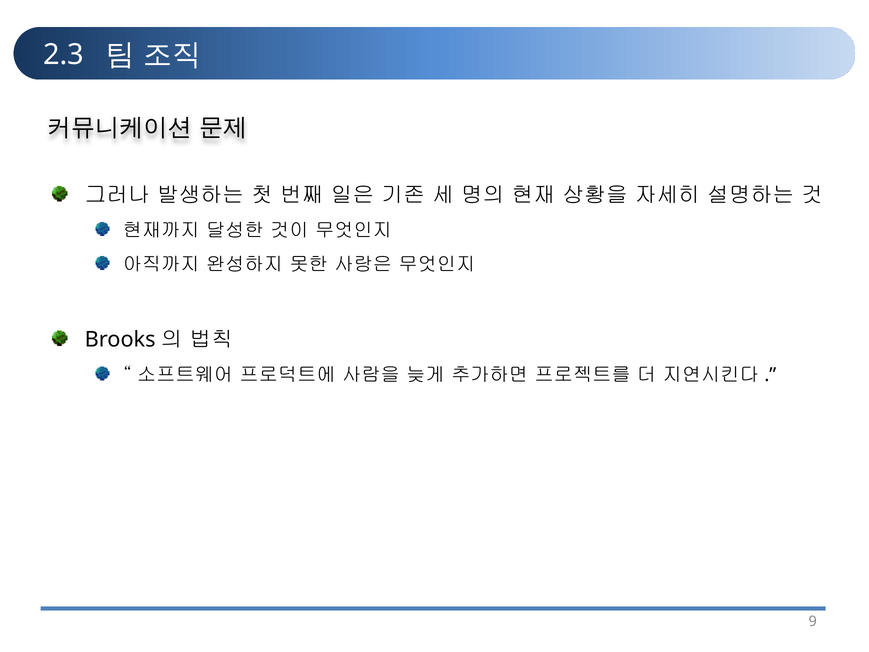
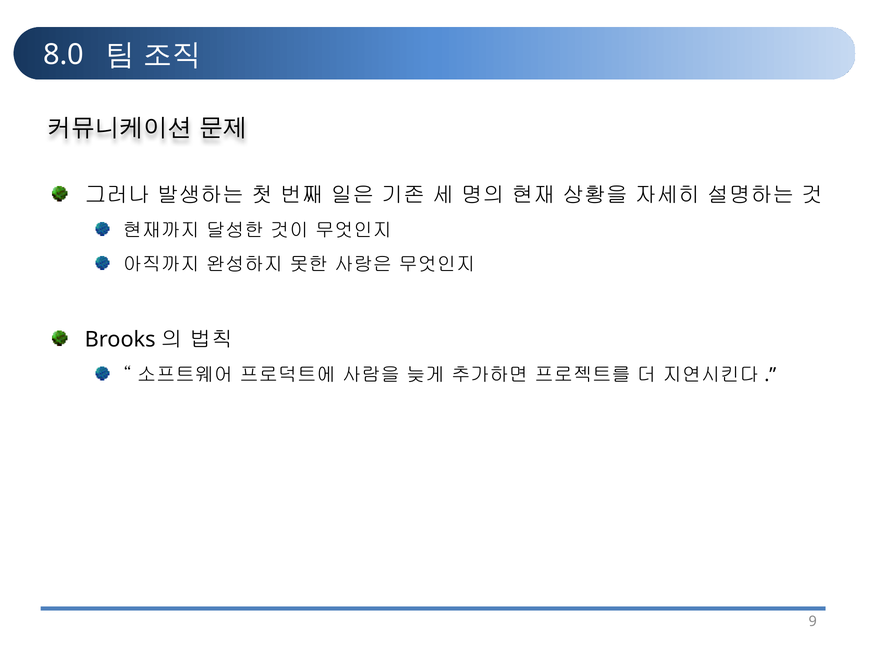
2.3: 2.3 -> 8.0 (64, 55)
